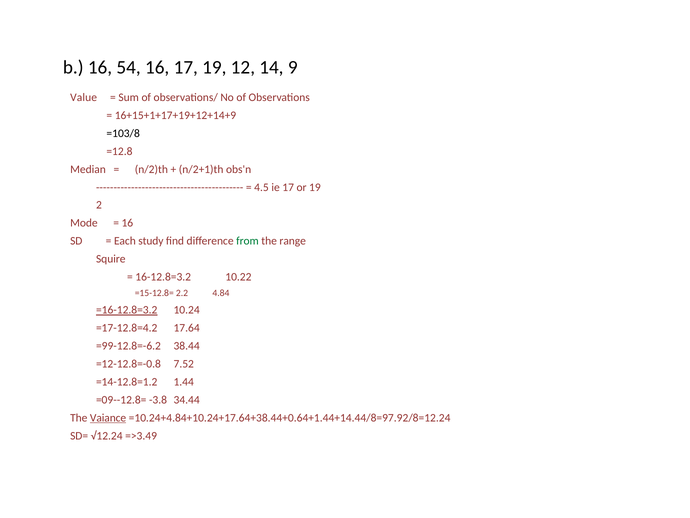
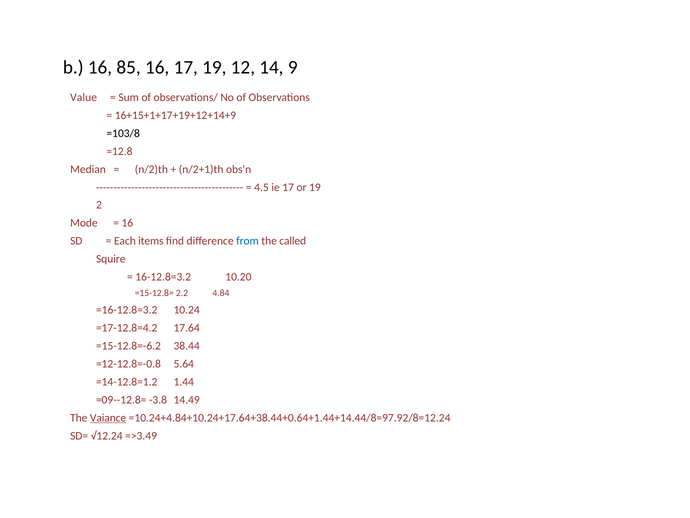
54: 54 -> 85 (129, 67)
study: study -> items (151, 241)
from colour: green -> blue (247, 241)
range: range -> called (293, 241)
10.22: 10.22 -> 10.20 (238, 277)
=16-12.8=3.2 underline: present -> none (127, 310)
=99-12.8=-6.2: =99-12.8=-6.2 -> =15-12.8=-6.2 (128, 346)
7.52: 7.52 -> 5.64 (184, 364)
34.44: 34.44 -> 14.49 (187, 399)
